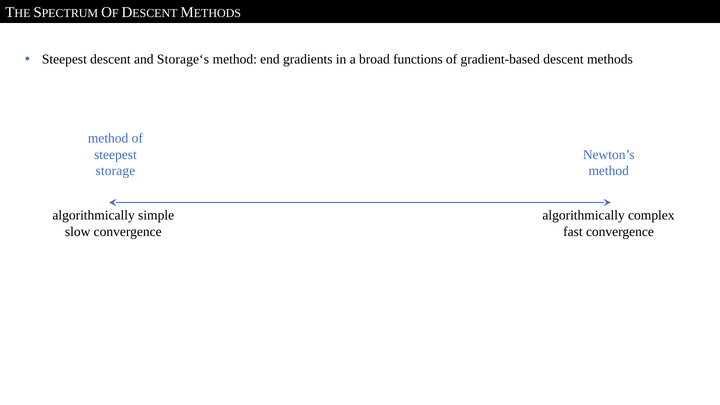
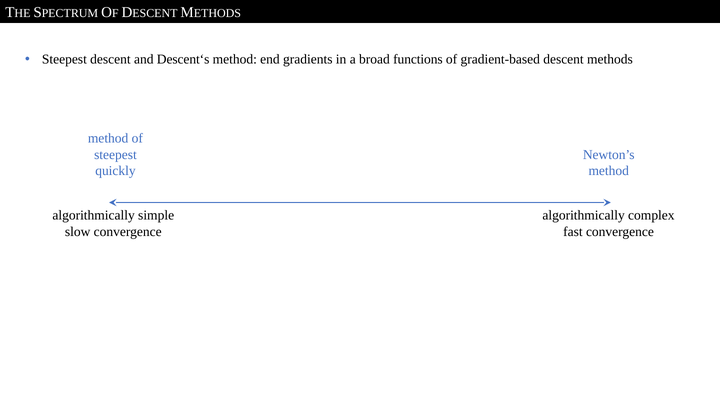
Storage‘s: Storage‘s -> Descent‘s (183, 59)
storage: storage -> quickly (115, 171)
